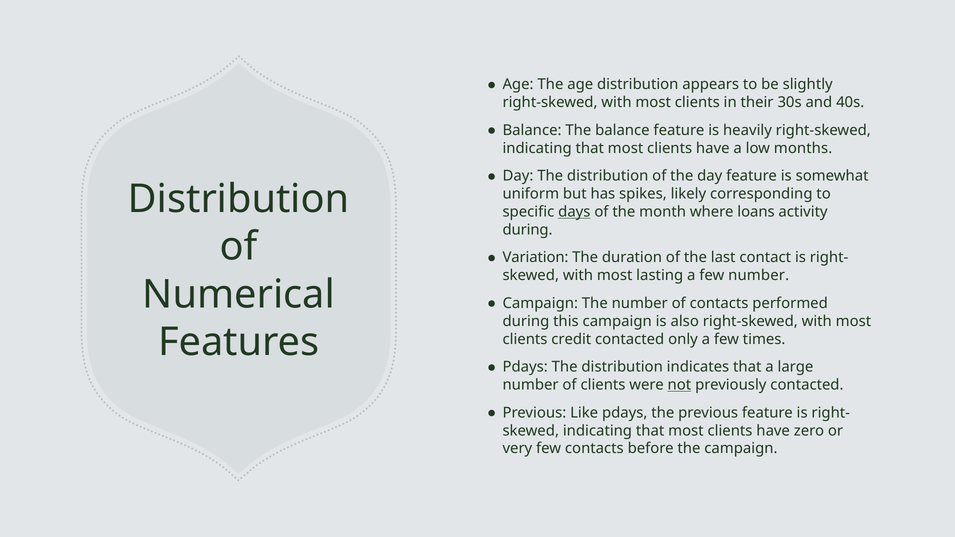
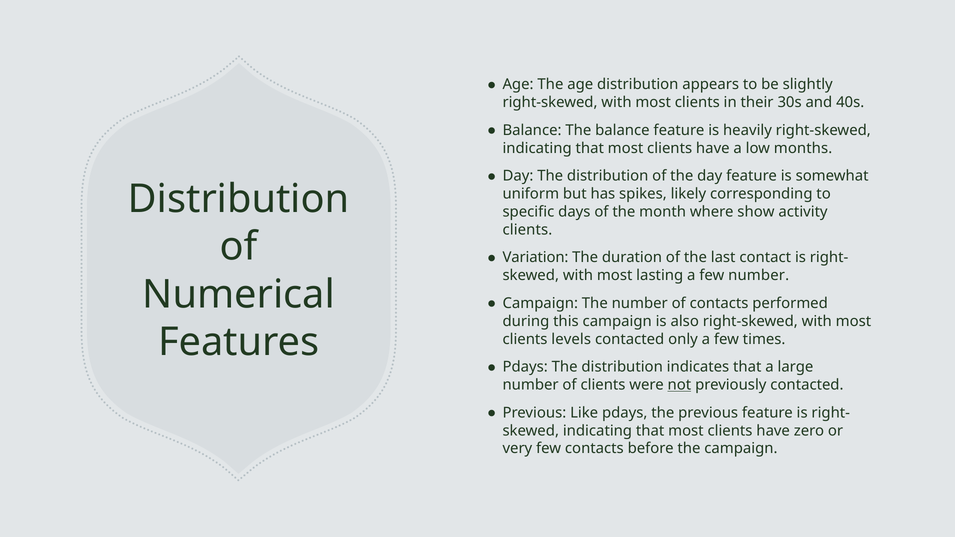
days underline: present -> none (574, 212)
loans: loans -> show (756, 212)
during: during -> clients (527, 230)
credit: credit -> levels (571, 339)
